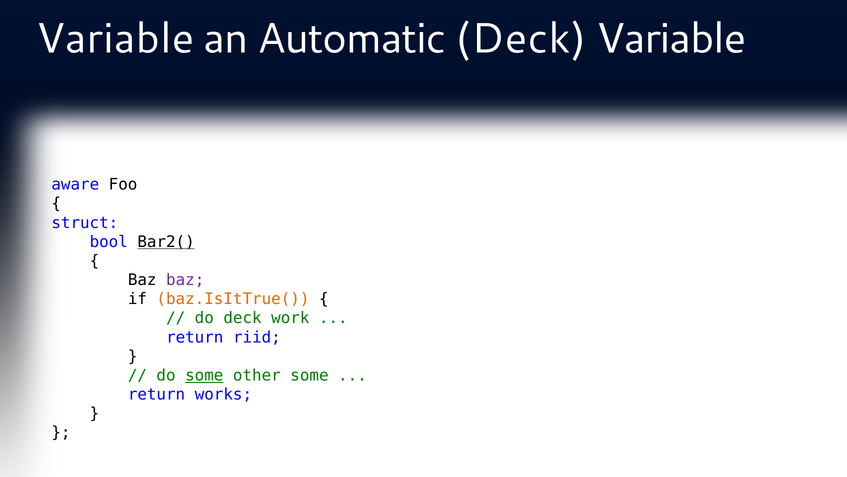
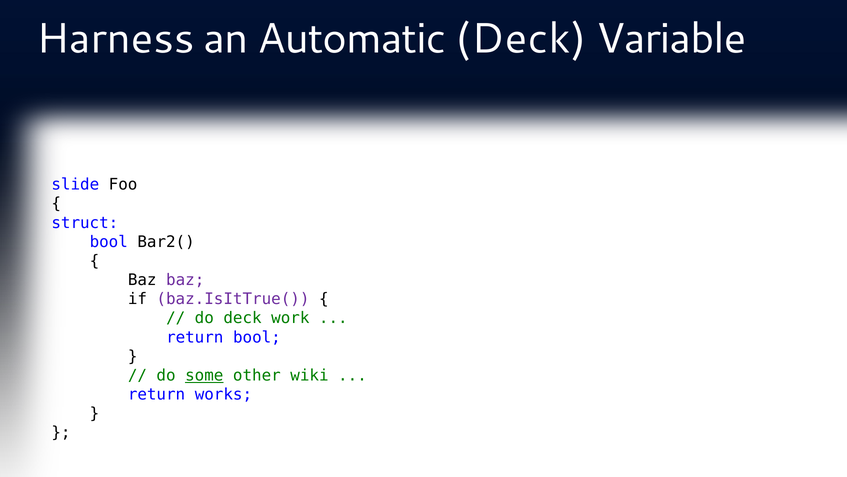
Variable: Variable -> Harness (115, 39)
aware: aware -> slide (75, 184)
Bar2( underline: present -> none (166, 242)
baz.IsItTrue( colour: orange -> purple (233, 299)
return riid: riid -> bool (257, 337)
other some: some -> wiki (309, 375)
